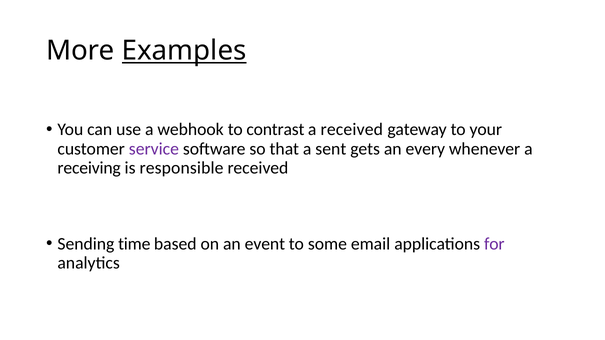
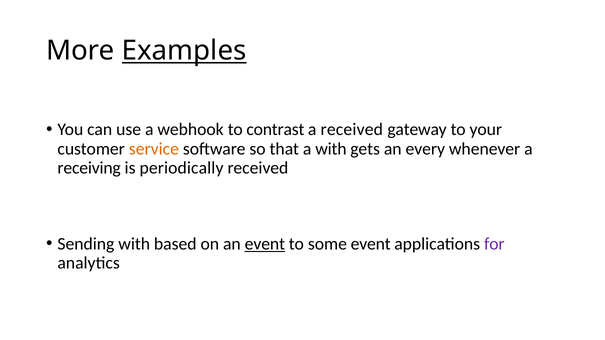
service colour: purple -> orange (154, 149)
a sent: sent -> with (331, 149)
responsible: responsible -> periodically (181, 168)
Sending time: time -> with (134, 244)
event underline: none -> present (265, 244)
some email: email -> event (371, 244)
